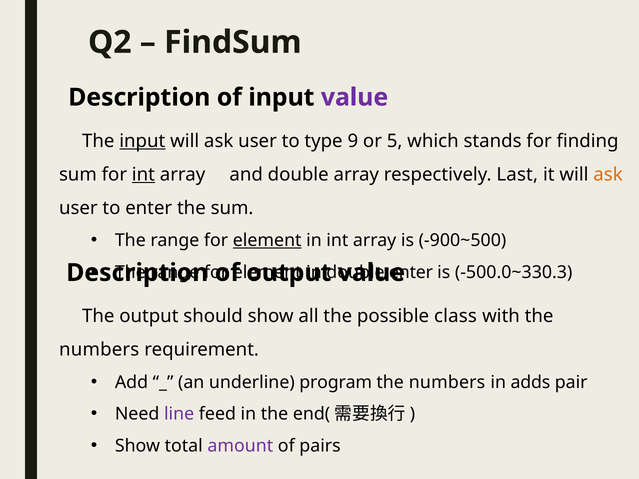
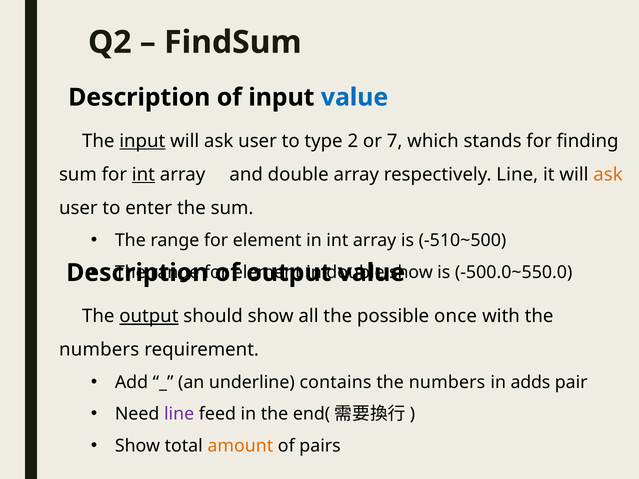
value colour: purple -> blue (355, 97)
9: 9 -> 2 (353, 141)
5: 5 -> 7 (395, 141)
respectively Last: Last -> Line (517, 175)
element underline: present -> none (267, 241)
-900~500: -900~500 -> -510~500 (462, 241)
enter: enter -> show (411, 272)
-500.0~330.3: -500.0~330.3 -> -500.0~550.0 (514, 272)
output underline: none -> present (149, 316)
class: class -> once (456, 316)
program: program -> contains (335, 382)
amount colour: purple -> orange (240, 446)
